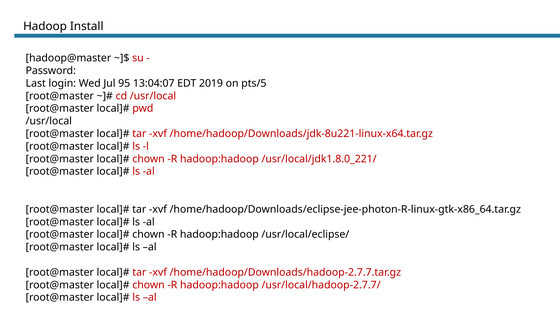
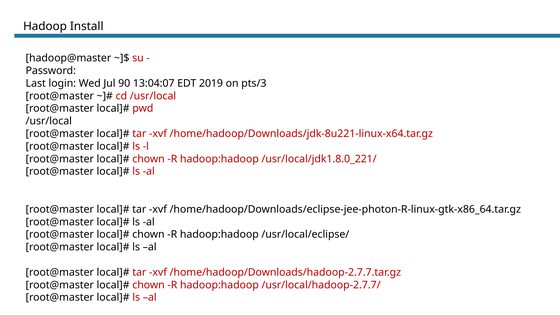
95: 95 -> 90 (124, 83)
pts/5: pts/5 -> pts/3 (254, 83)
